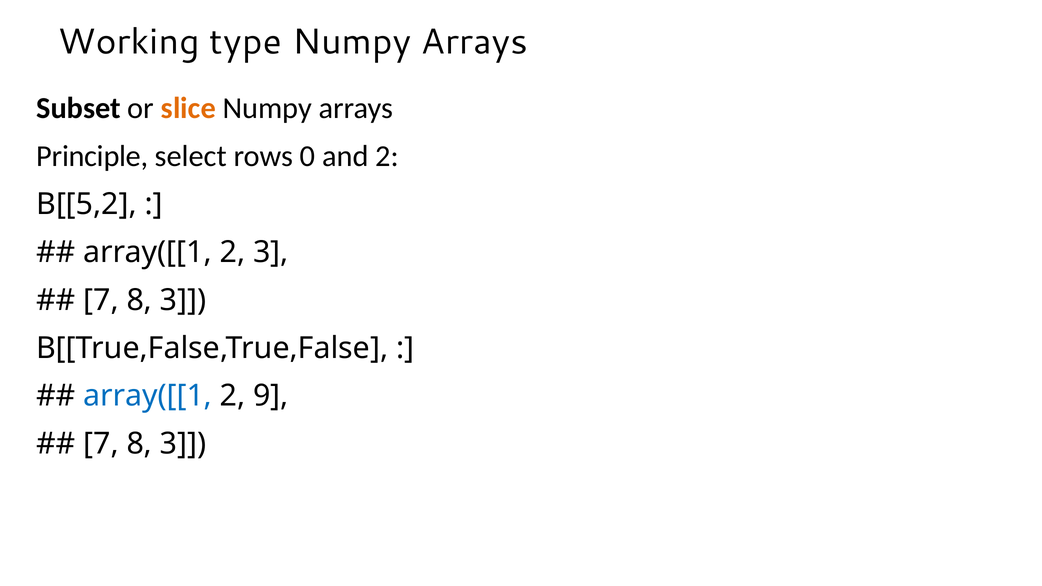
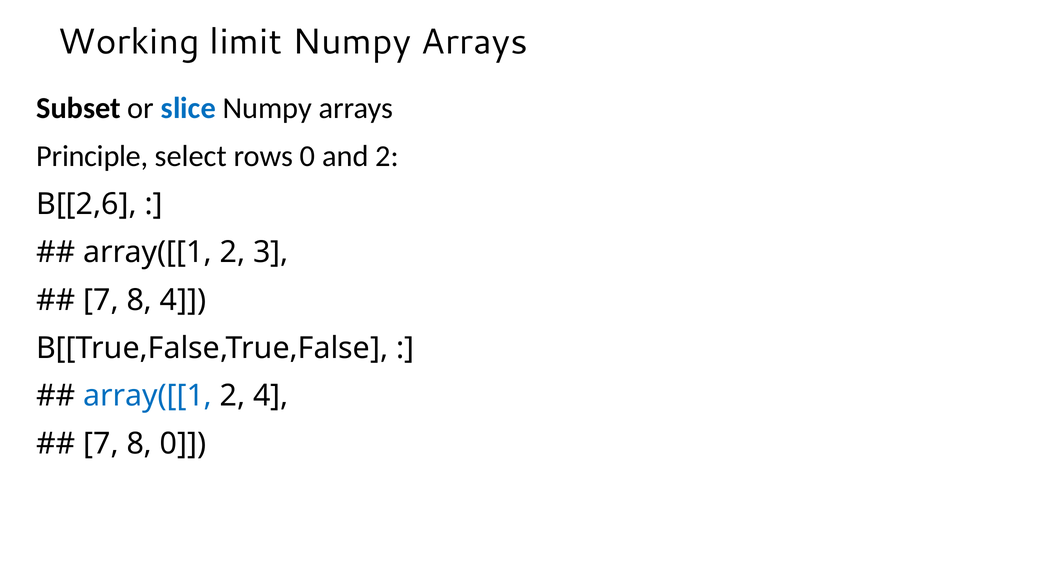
type: type -> limit (246, 42)
slice colour: orange -> blue (188, 108)
B[[5,2: B[[5,2 -> B[[2,6 (87, 204)
3: 3 -> 4 (183, 300)
2 9: 9 -> 4 (271, 396)
3: 3 -> 0 (183, 444)
